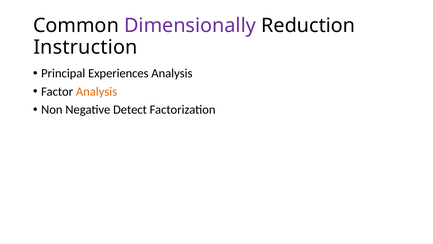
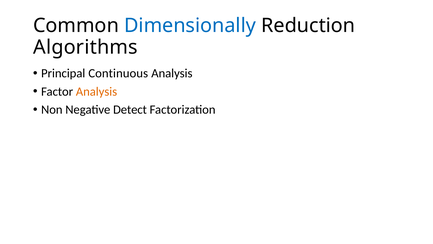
Dimensionally colour: purple -> blue (190, 26)
Instruction: Instruction -> Algorithms (85, 47)
Experiences: Experiences -> Continuous (118, 73)
